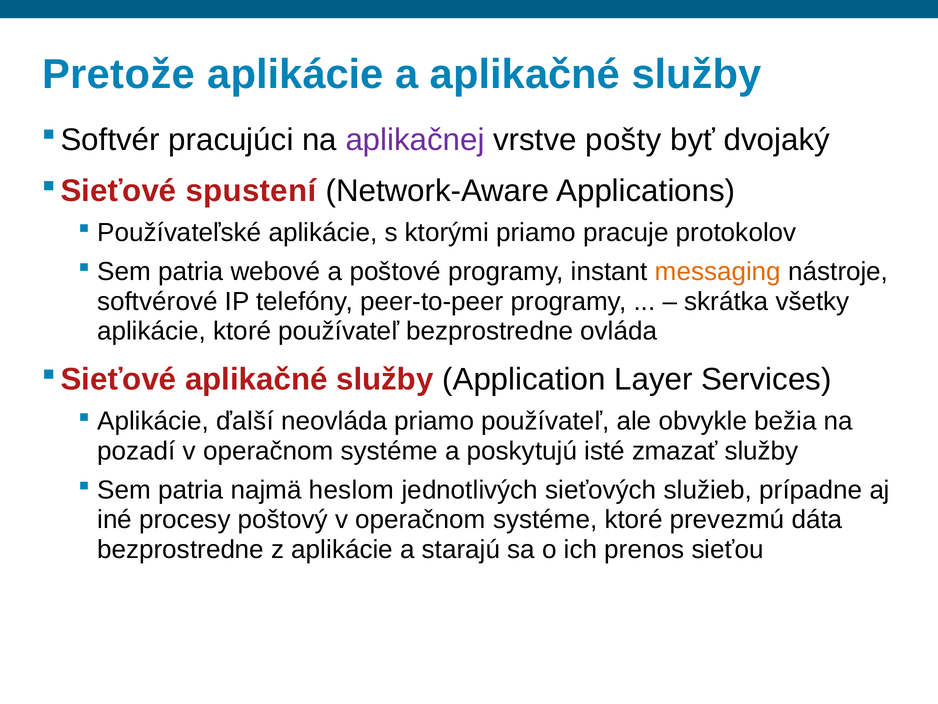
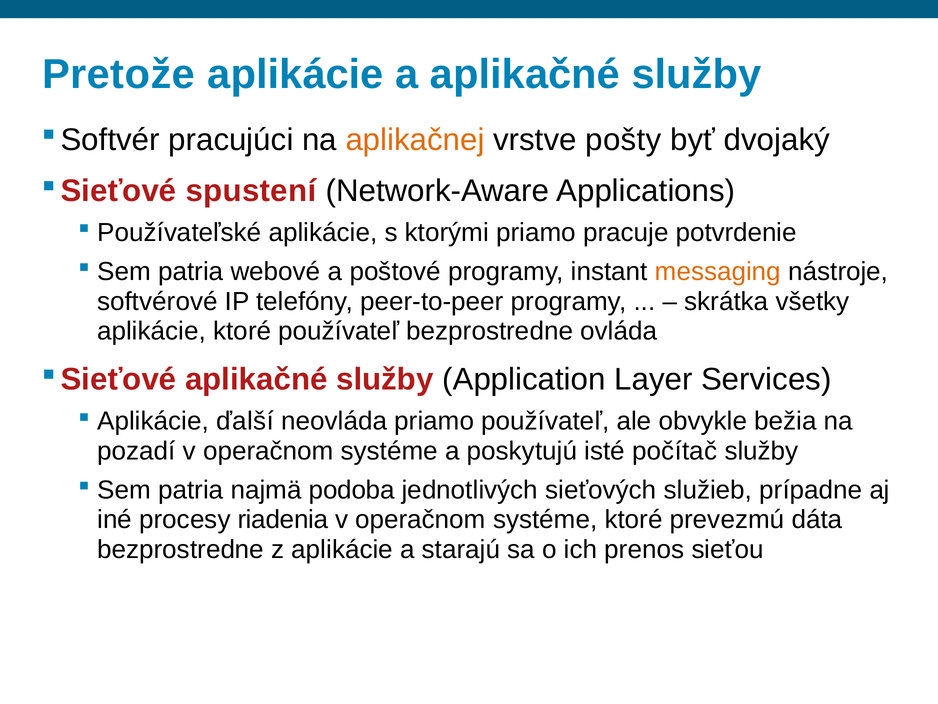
aplikačnej colour: purple -> orange (415, 140)
protokolov: protokolov -> potvrdenie (736, 233)
zmazať: zmazať -> počítač (675, 451)
heslom: heslom -> podoba (352, 490)
poštový: poštový -> riadenia (283, 519)
